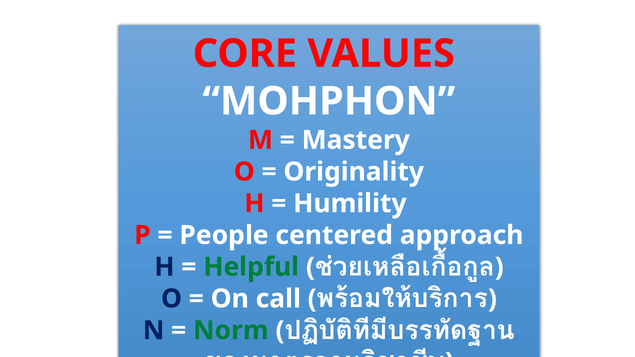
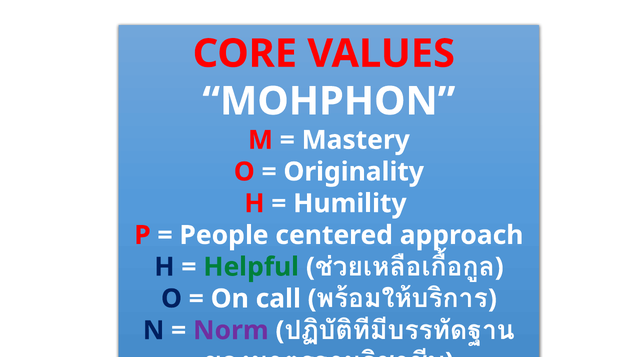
Norm colour: green -> purple (231, 331)
